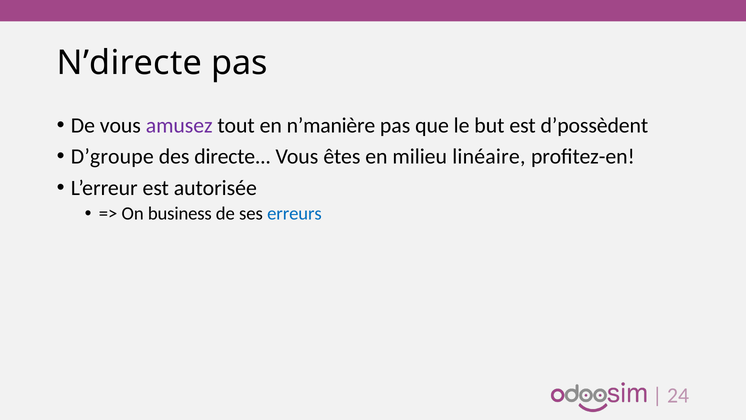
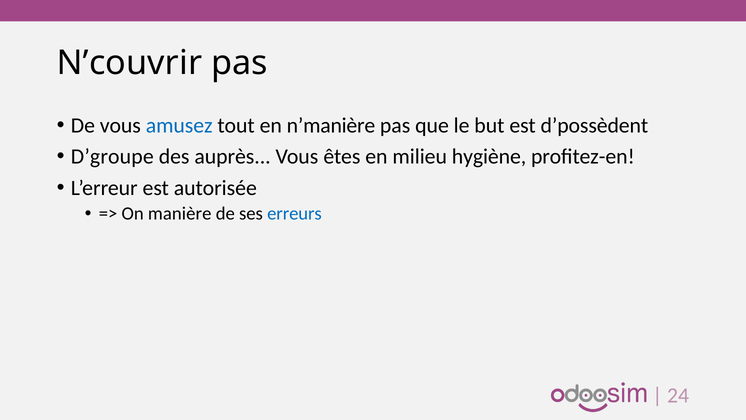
N’directe: N’directe -> N’couvrir (130, 63)
amusez colour: purple -> blue (179, 125)
directe: directe -> auprès (233, 157)
linéaire: linéaire -> hygiène (489, 157)
business: business -> manière (180, 214)
